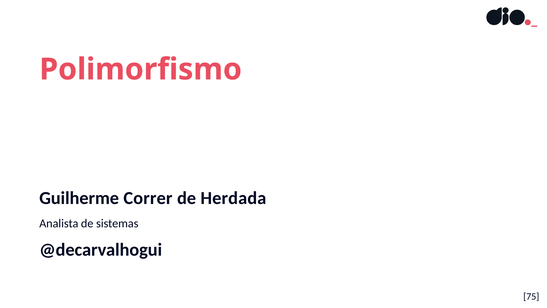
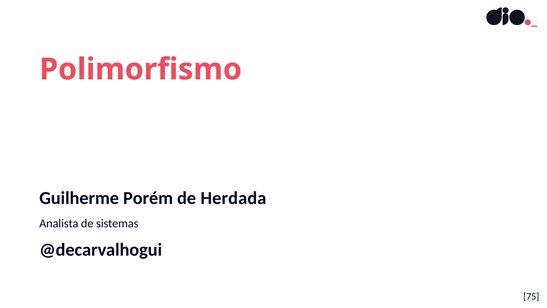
Correr: Correr -> Porém (148, 198)
